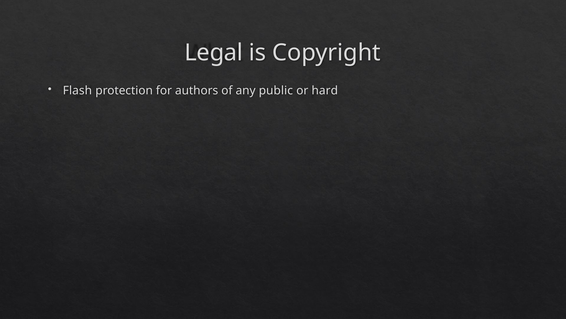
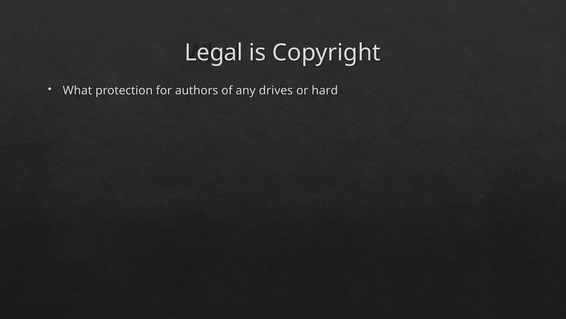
Flash: Flash -> What (77, 90)
public: public -> drives (276, 90)
